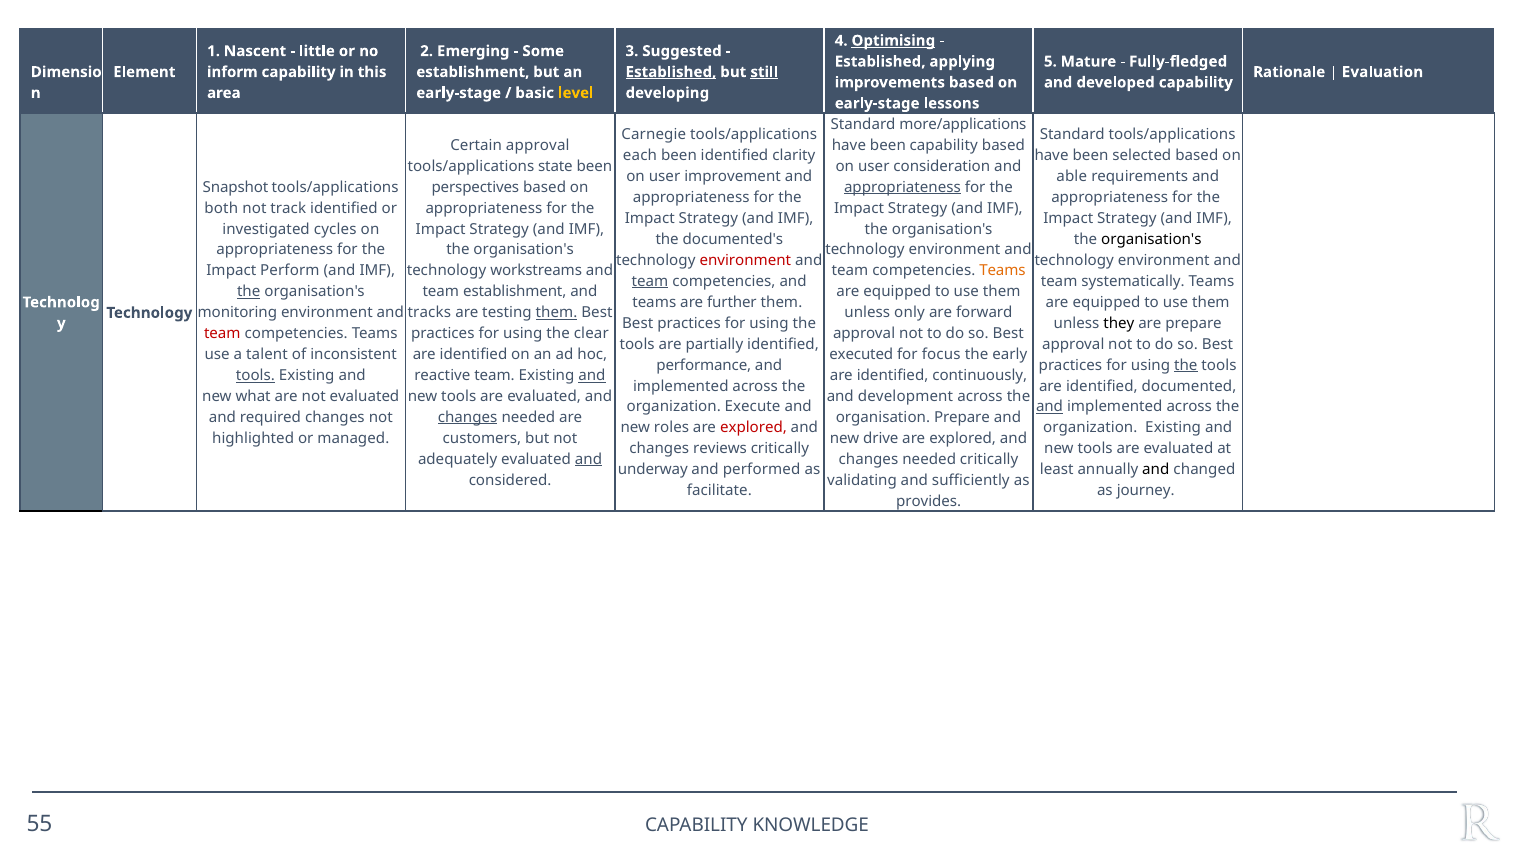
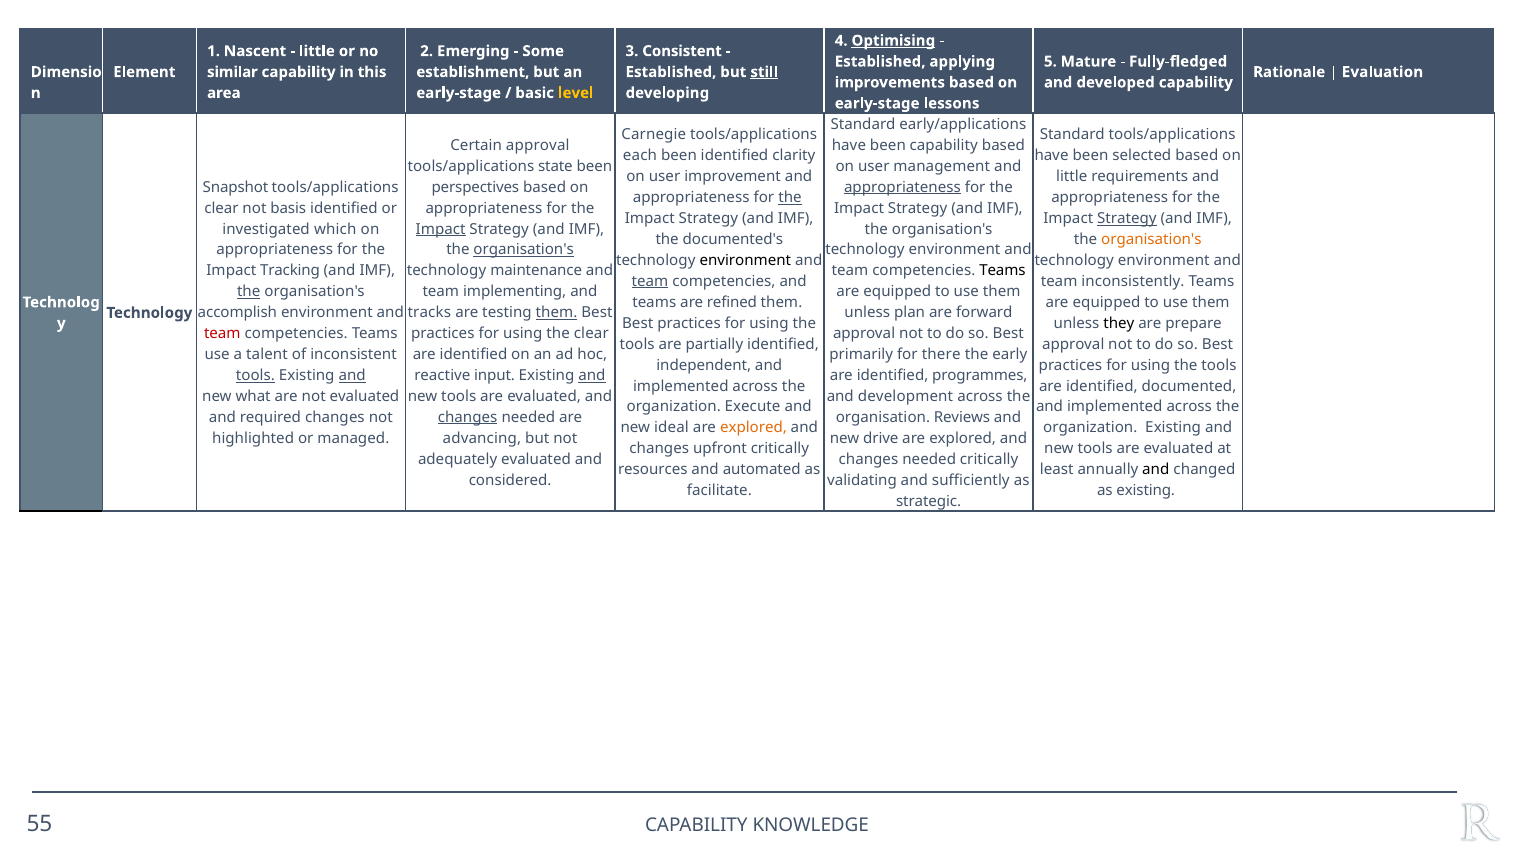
Suggested: Suggested -> Consistent (682, 51)
inform: inform -> similar (232, 72)
Established underline: present -> none (671, 72)
more/applications: more/applications -> early/applications (963, 124)
consideration: consideration -> management (942, 166)
able: able -> little (1072, 177)
the underline: none -> present (790, 198)
both: both -> clear (221, 208)
track: track -> basis (288, 208)
Strategy underline: none -> present (1127, 218)
cycles: cycles -> which (335, 229)
Impact underline: none -> present (441, 229)
organisation's colour: black -> orange (1151, 239)
organisation's underline: none -> present (524, 250)
environment colour: red -> black (745, 260)
Perform: Perform -> Tracking (290, 271)
workstreams: workstreams -> maintenance (536, 271)
Teams colour: orange -> black (1002, 271)
systematically: systematically -> inconsistently (1133, 281)
team establishment: establishment -> implementing (515, 292)
further: further -> refined (732, 302)
monitoring: monitoring -> accomplish (237, 313)
only: only -> plan (910, 313)
executed: executed -> primarily (861, 354)
focus: focus -> there (941, 354)
performance: performance -> independent (704, 365)
the underline: present -> none (1186, 365)
and underline: none -> present (352, 375)
reactive team: team -> input (495, 375)
continuously: continuously -> programmes (980, 375)
and underline: present -> none (1050, 407)
organisation Prepare: Prepare -> Reviews (962, 417)
roles: roles -> ideal (671, 428)
explored colour: red -> orange (753, 428)
customers: customers -> advancing (482, 438)
reviews: reviews -> upfront (720, 449)
and underline: present -> none (588, 459)
underway: underway -> resources (653, 470)
performed: performed -> automated (762, 470)
as journey: journey -> existing (1146, 490)
provides: provides -> strategic (929, 501)
